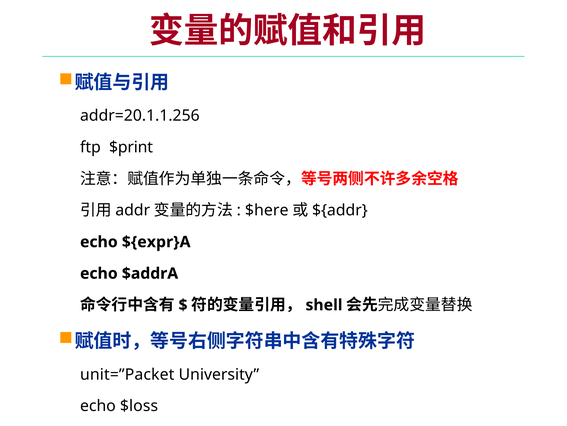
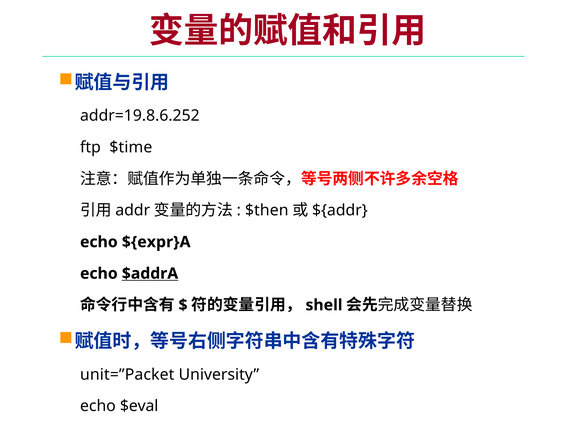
addr=20.1.1.256: addr=20.1.1.256 -> addr=19.8.6.252 (140, 116)
$print: $print -> $time (131, 147)
$here: $here -> $then (267, 210)
$addrA underline: none -> present (150, 273)
$loss: $loss -> $eval (139, 405)
